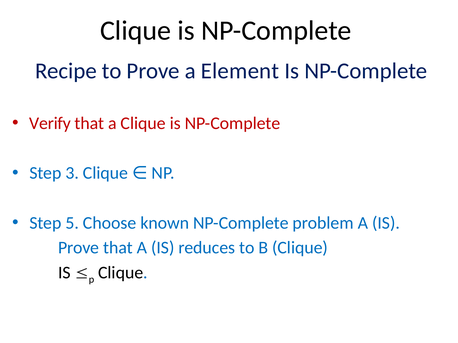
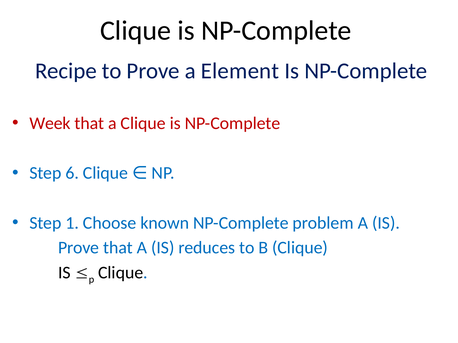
Verify: Verify -> Week (50, 124)
3: 3 -> 6 (72, 173)
5: 5 -> 1 (72, 223)
